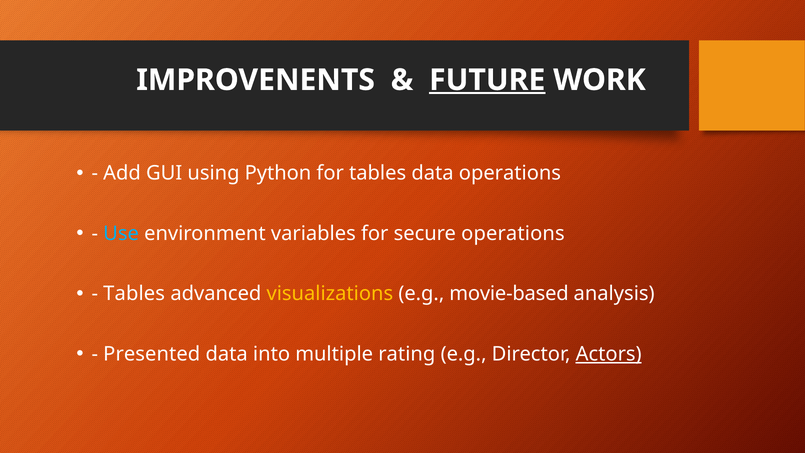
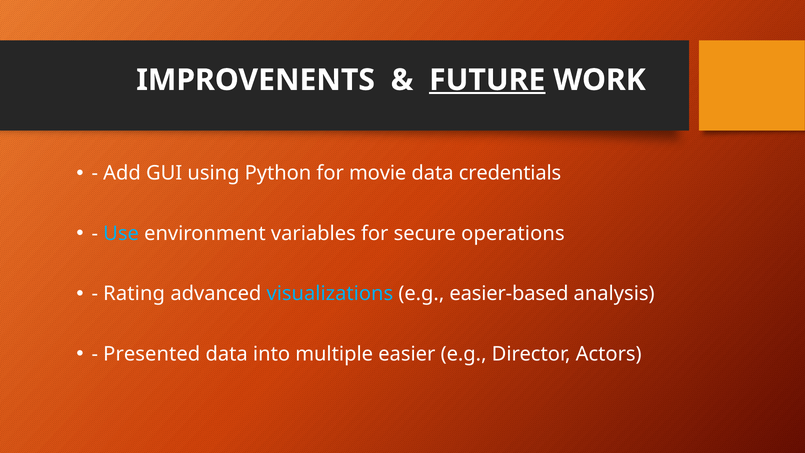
for tables: tables -> movie (378, 173)
data operations: operations -> credentials (510, 173)
Tables: Tables -> Rating (134, 294)
visualizations colour: yellow -> light blue (330, 294)
movie-based: movie-based -> easier-based (509, 294)
rating: rating -> easier (407, 354)
Actors underline: present -> none (609, 354)
